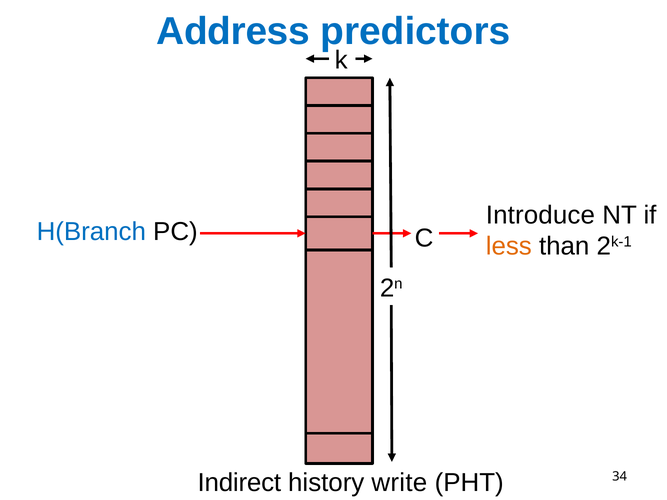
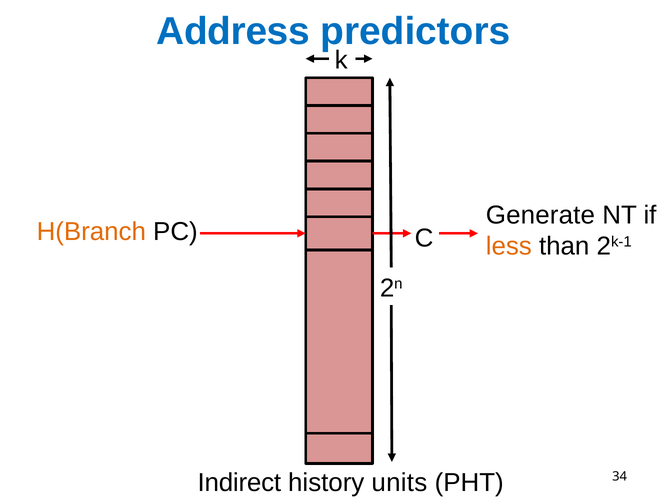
Introduce: Introduce -> Generate (540, 215)
H(Branch colour: blue -> orange (91, 232)
write: write -> units (399, 483)
